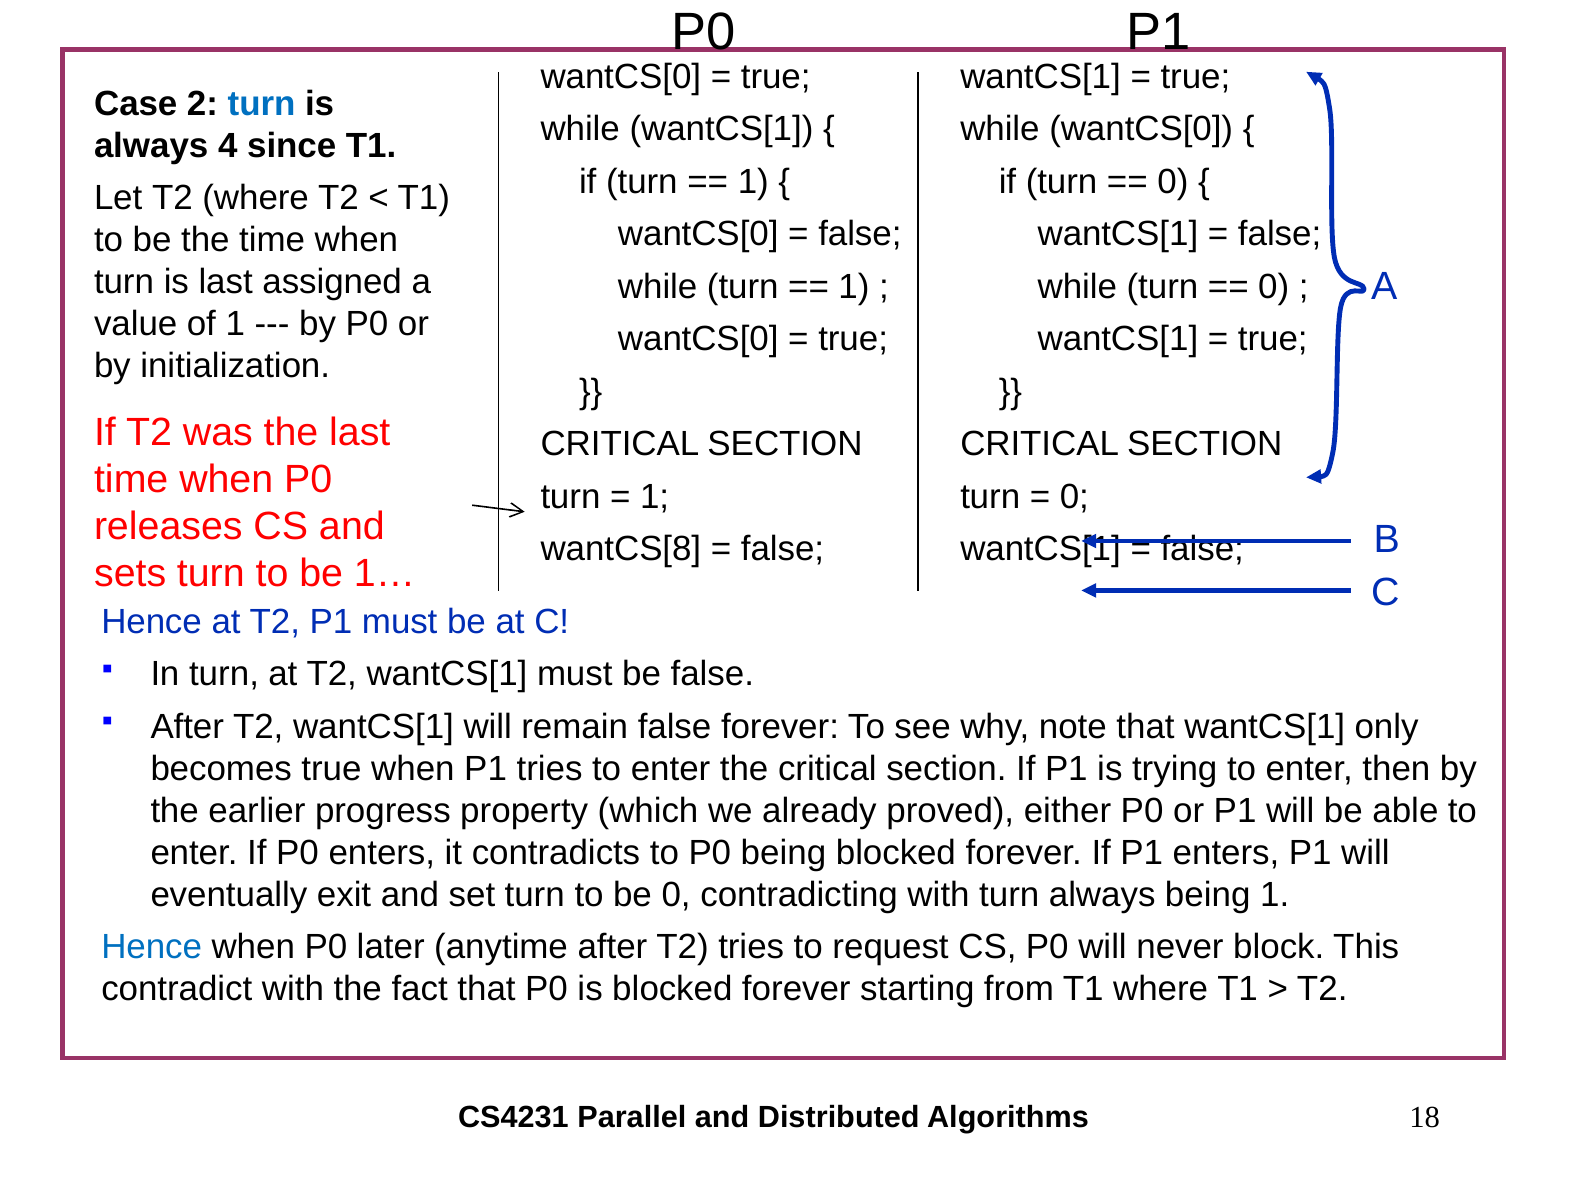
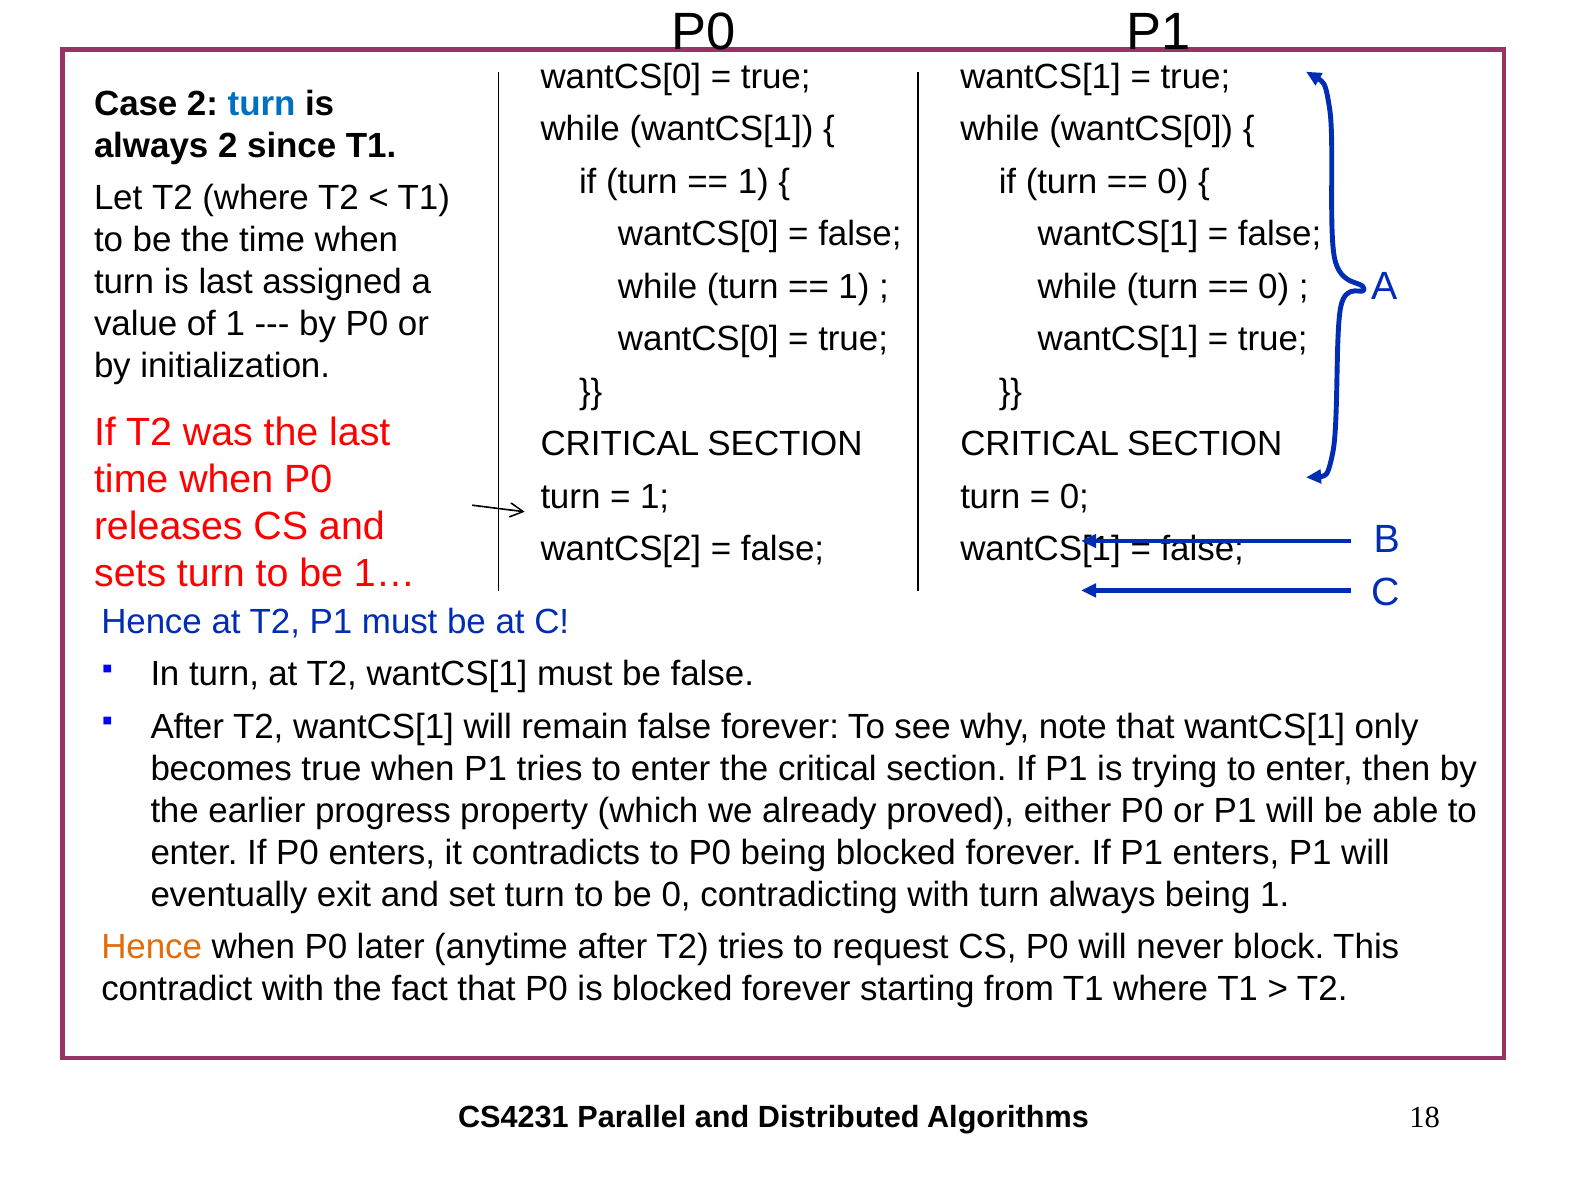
always 4: 4 -> 2 (228, 145)
wantCS[8: wantCS[8 -> wantCS[2 (621, 549)
Hence colour: blue -> orange (152, 947)
